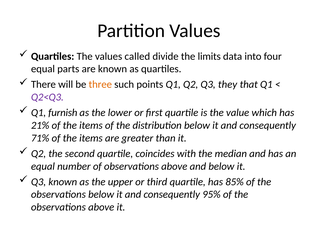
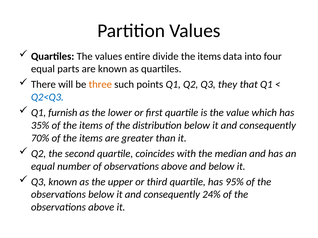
called: called -> entire (137, 56)
divide the limits: limits -> items (209, 56)
Q2<Q3 colour: purple -> blue (47, 97)
21%: 21% -> 35% (40, 126)
71%: 71% -> 70% (40, 138)
85%: 85% -> 95% (235, 182)
95%: 95% -> 24% (211, 195)
